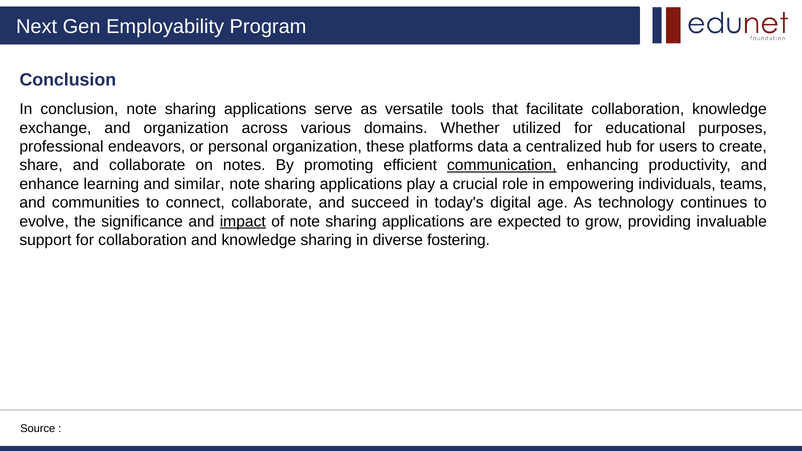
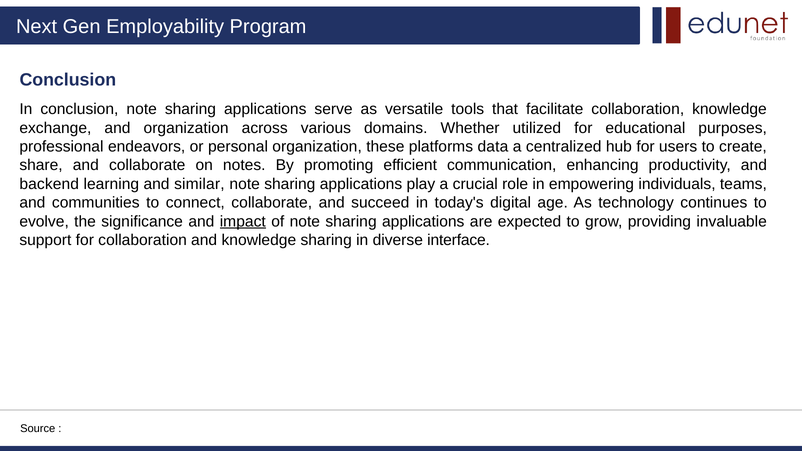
communication underline: present -> none (502, 165)
enhance: enhance -> backend (49, 184)
fostering: fostering -> interface (459, 240)
